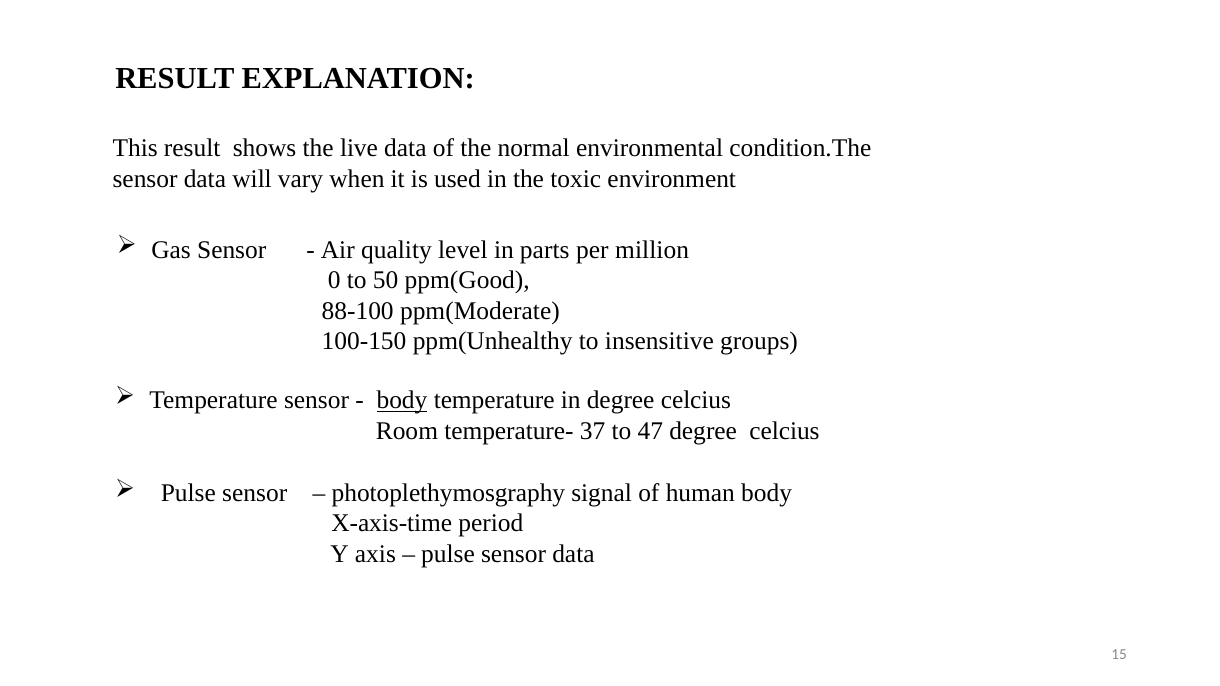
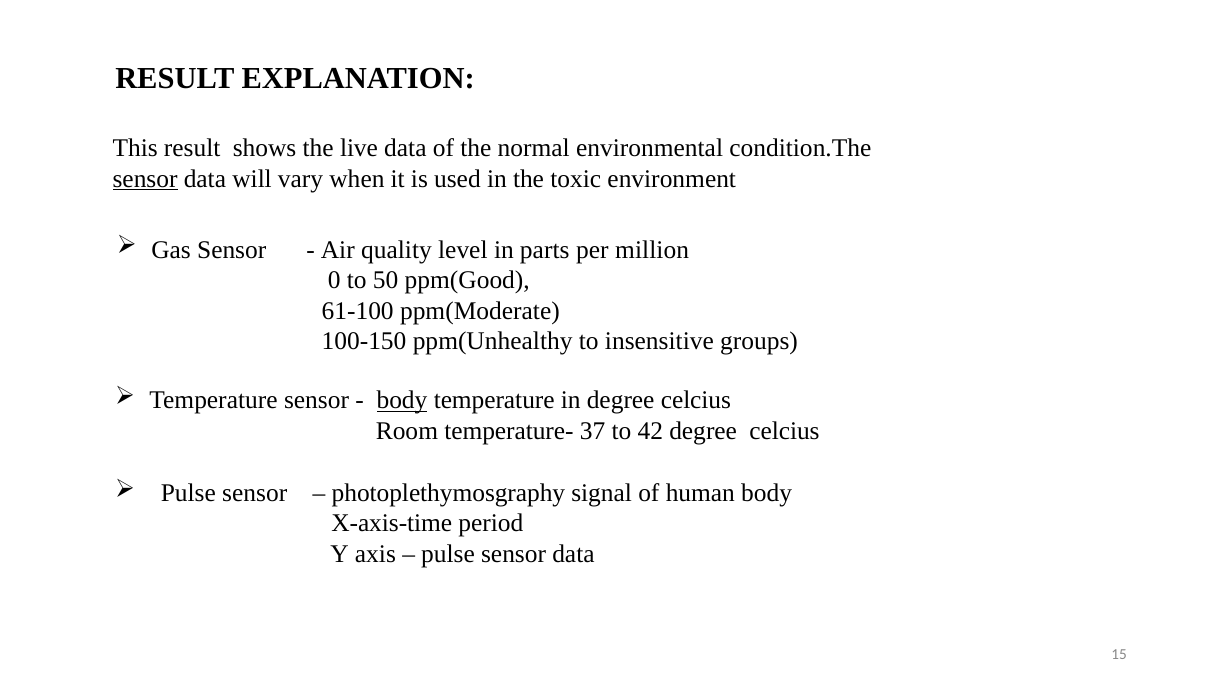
sensor underline: none -> present (145, 179)
88-100: 88-100 -> 61-100 (358, 311)
47: 47 -> 42 (650, 431)
